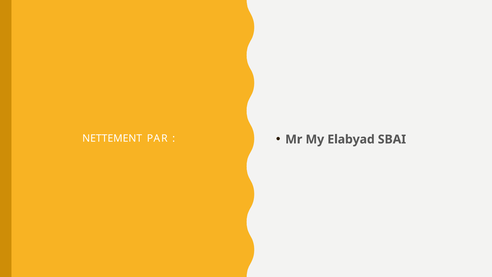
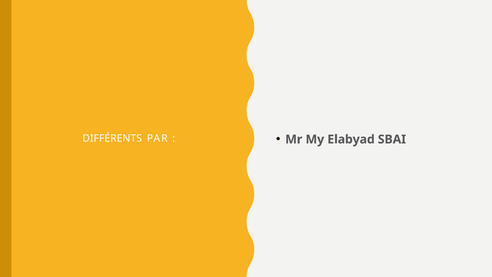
NETTEMENT: NETTEMENT -> DIFFÉRENTS (112, 138)
